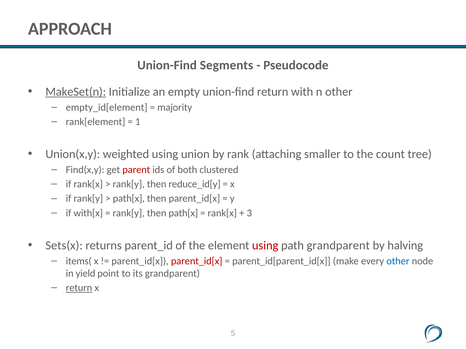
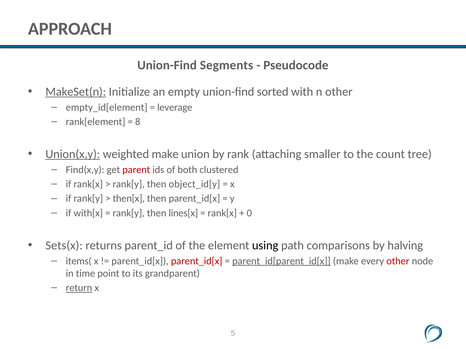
union-find return: return -> sorted (273, 92)
majority: majority -> leverage (175, 107)
1: 1 -> 8 (138, 122)
Union(x,y underline: none -> present (73, 154)
weighted using: using -> make (165, 154)
reduce_id[y: reduce_id[y -> object_id[y (194, 184)
path[x: path[x -> then[x (129, 199)
then path[x: path[x -> lines[x (183, 213)
3: 3 -> 0 (249, 213)
using colour: red -> black (265, 246)
path grandparent: grandparent -> comparisons (338, 246)
parent_id[parent_id[x underline: none -> present (281, 261)
other colour: blue -> red (398, 261)
yield: yield -> time (85, 274)
